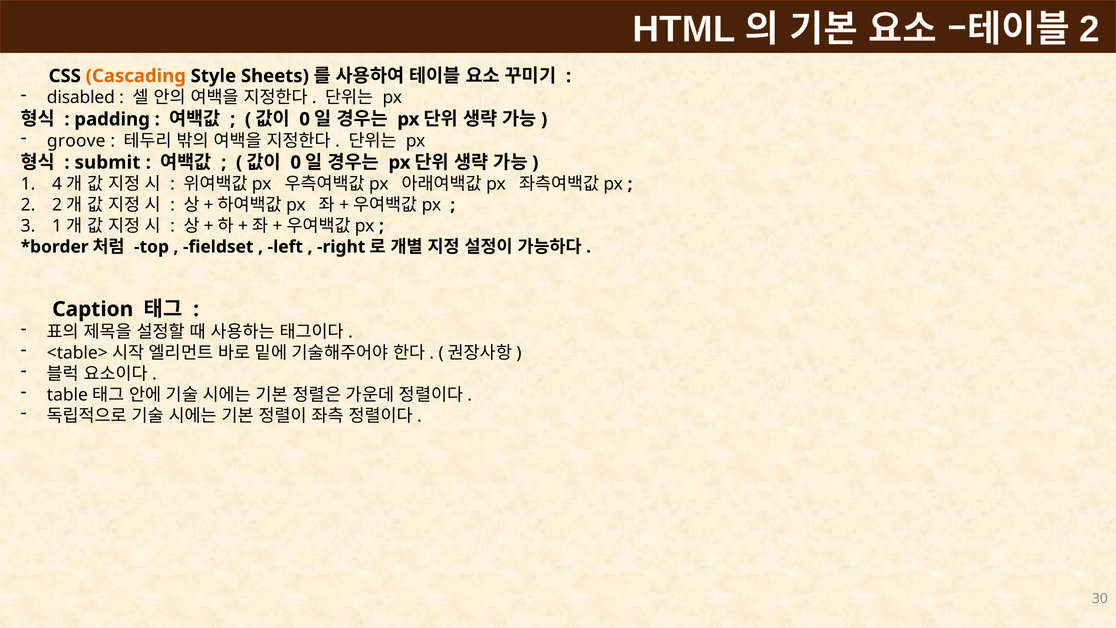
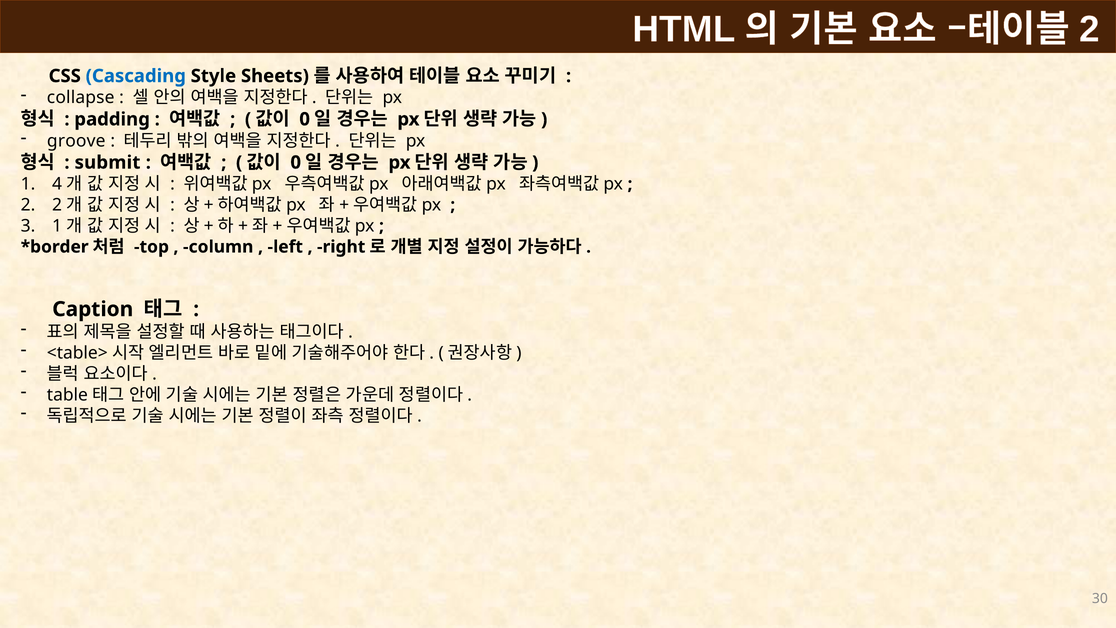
Cascading colour: orange -> blue (136, 76)
disabled: disabled -> collapse (81, 98)
fieldset: fieldset -> column (218, 247)
